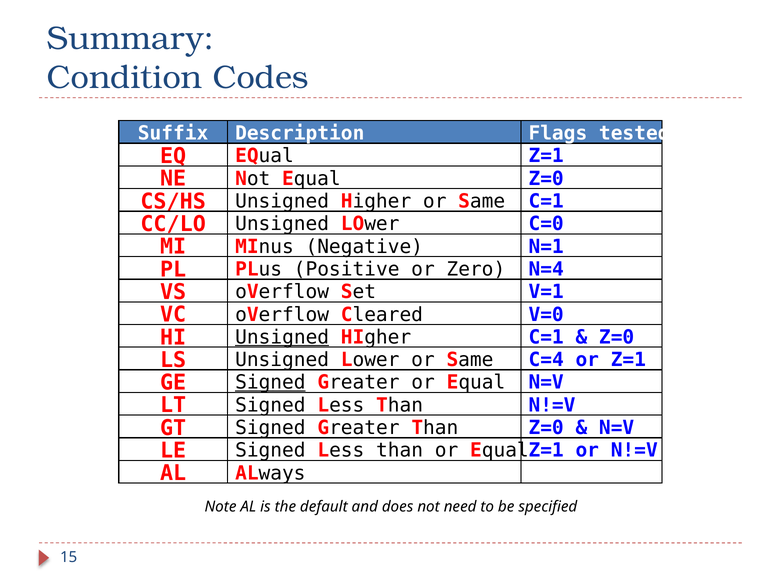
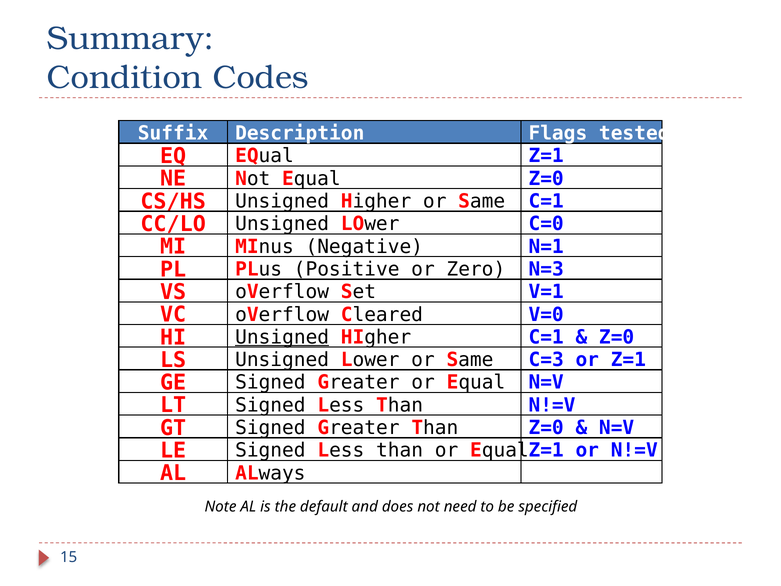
N=4: N=4 -> N=3 (546, 269)
C=4: C=4 -> C=3 (546, 360)
Signed underline: present -> none (270, 382)
